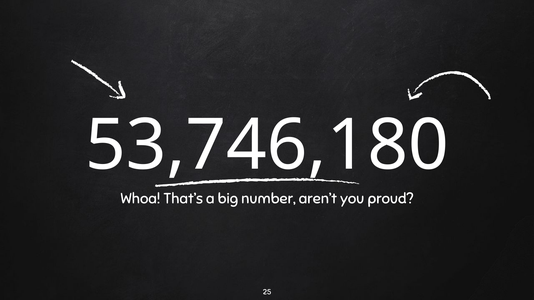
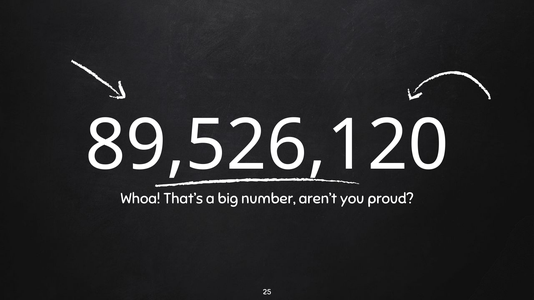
53,746,180: 53,746,180 -> 89,526,120 (267, 146)
